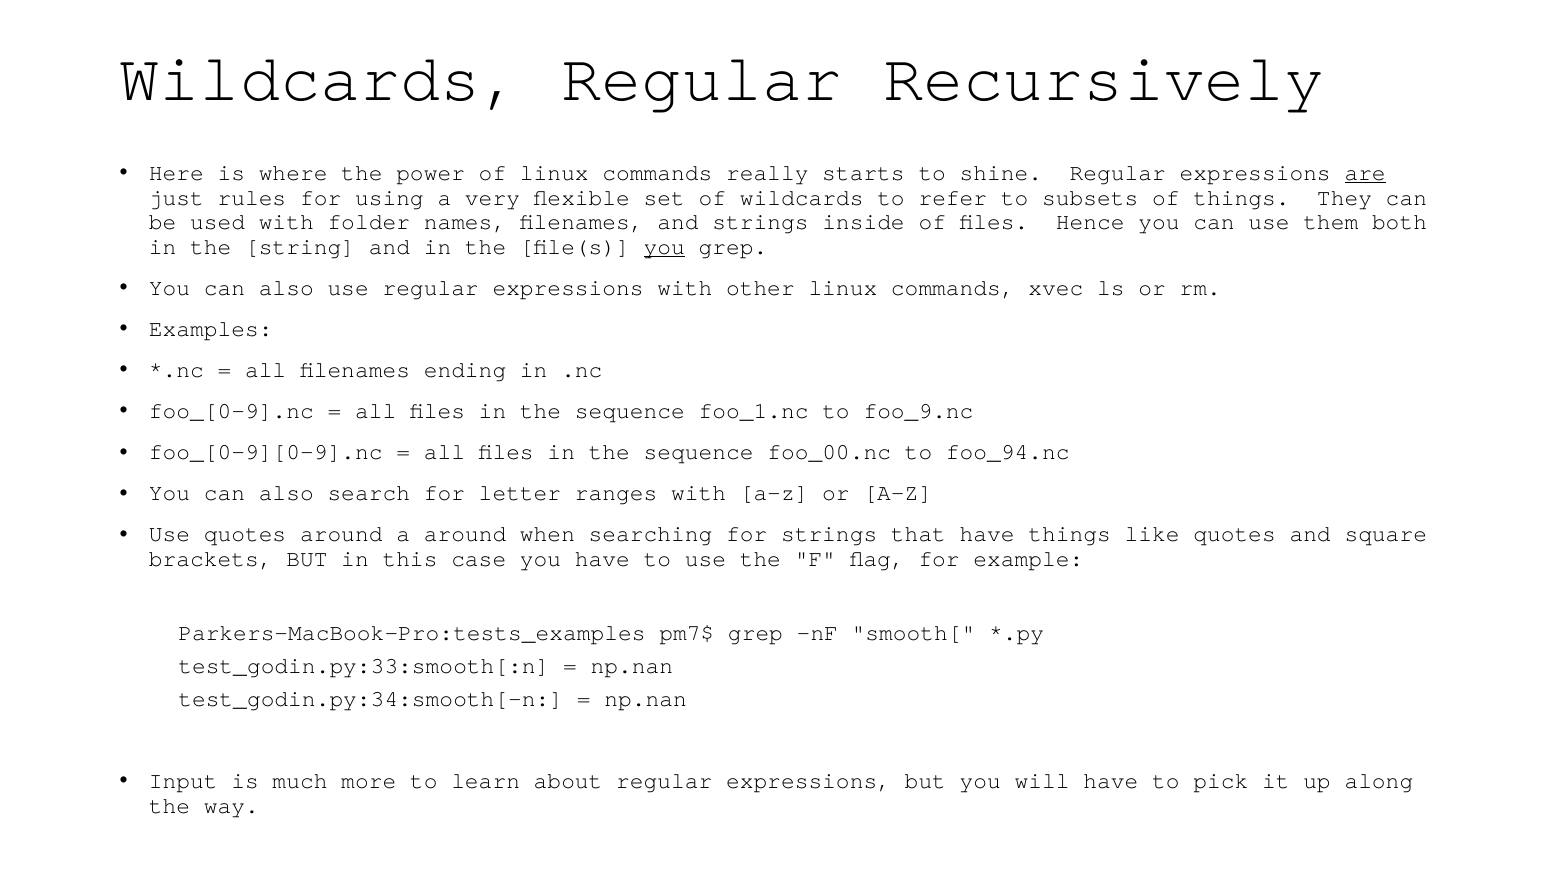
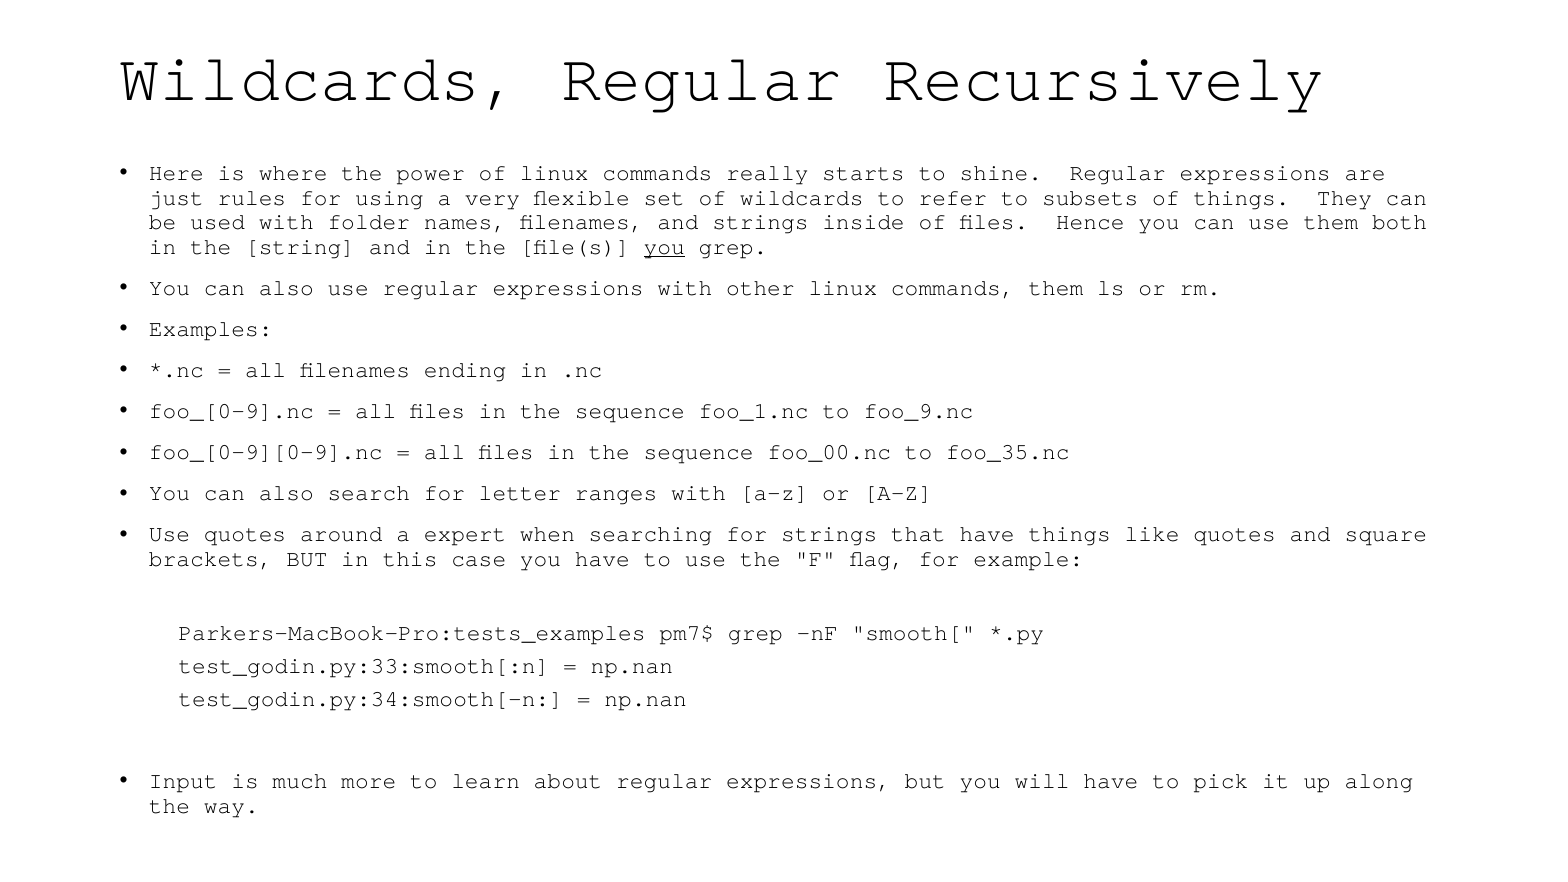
are underline: present -> none (1365, 173)
commands xvec: xvec -> them (1056, 288)
foo_94.nc: foo_94.nc -> foo_35.nc (1008, 452)
a around: around -> expert (465, 534)
